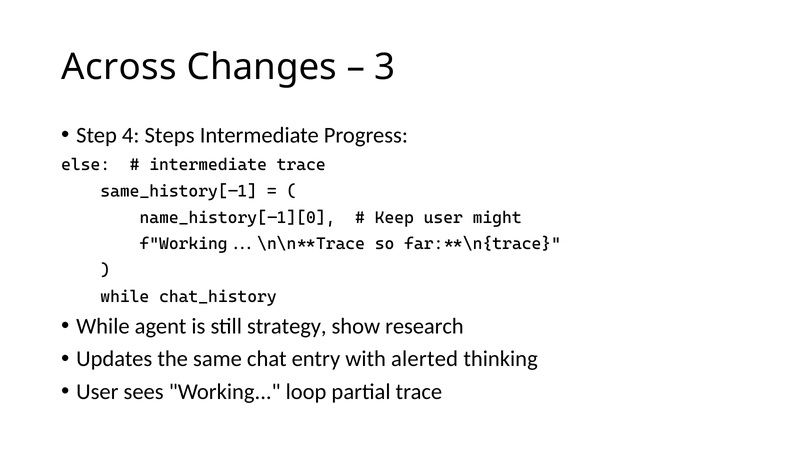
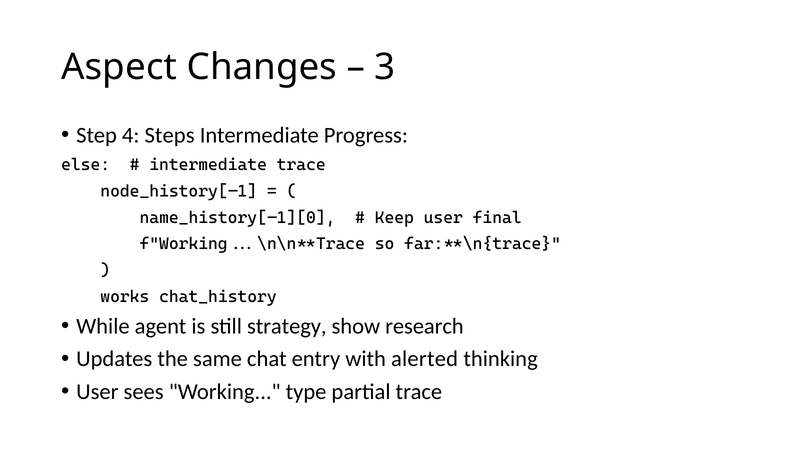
Across: Across -> Aspect (119, 67)
same_history[-1: same_history[-1 -> node_history[-1 (179, 191)
might: might -> final (497, 218)
while: while -> works (125, 297)
loop: loop -> type (306, 392)
